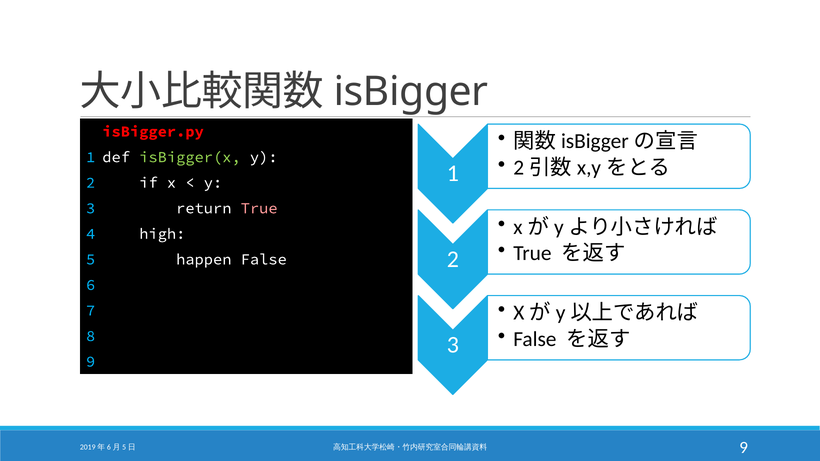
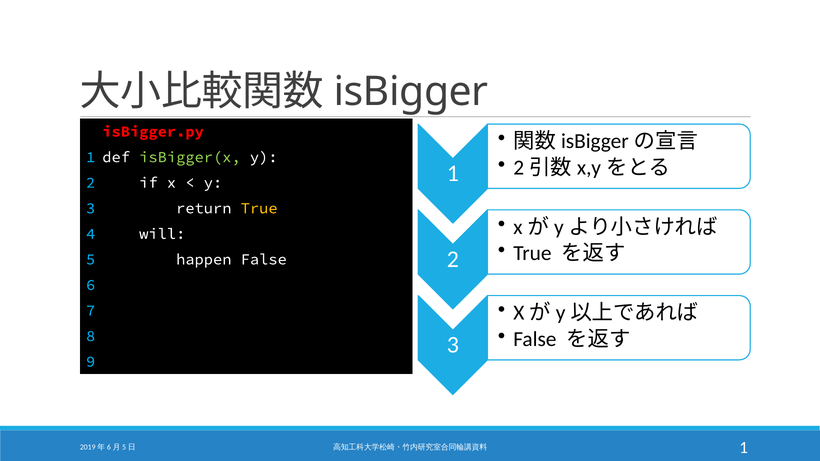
True colour: pink -> yellow (259, 208)
high: high -> will (162, 234)
9: 9 -> 1 (744, 448)
